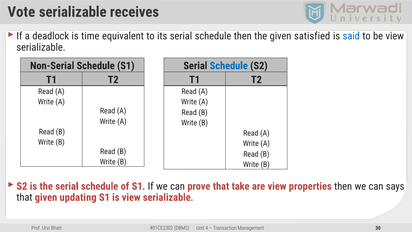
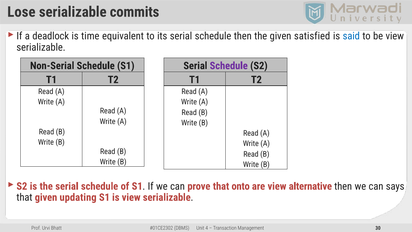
Vote: Vote -> Lose (21, 12)
receives: receives -> commits (135, 12)
Schedule colour: blue -> purple (229, 66)
take: take -> onto (241, 186)
properties: properties -> alternative (310, 186)
